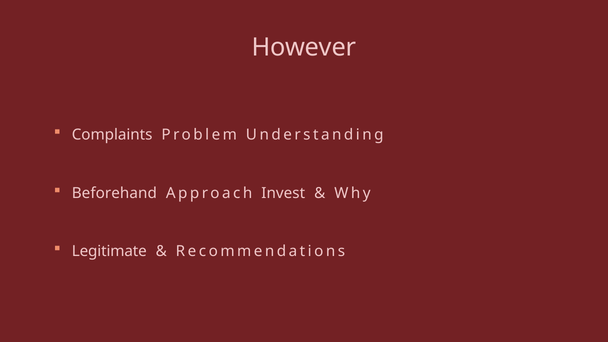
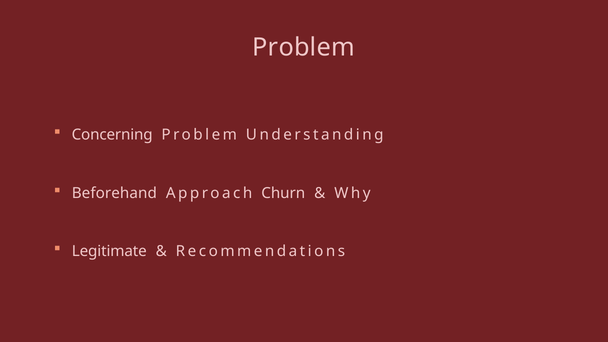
However: However -> Problem (304, 48)
Complaints: Complaints -> Concerning (112, 135)
Invest: Invest -> Churn (283, 193)
